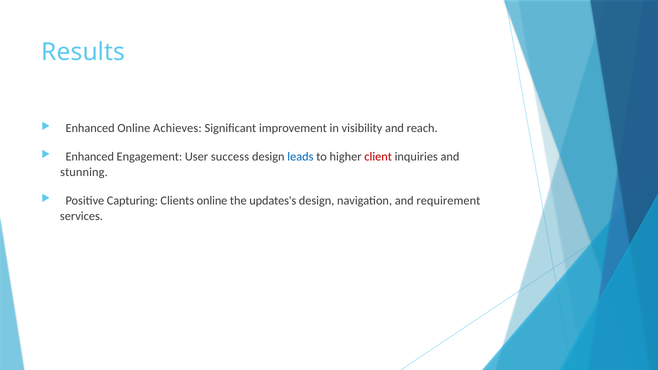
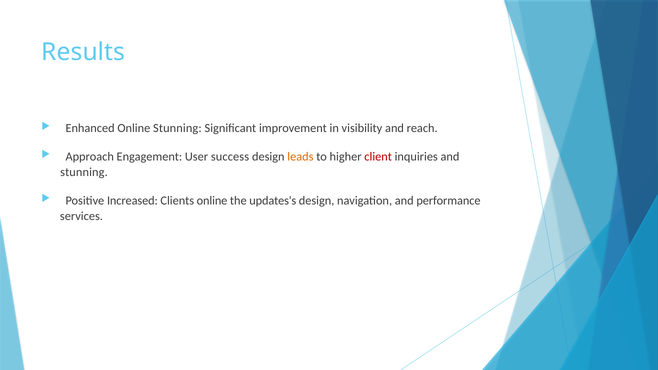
Online Achieves: Achieves -> Stunning (177, 128)
Enhanced: Enhanced -> Approach (90, 157)
leads colour: blue -> orange (300, 157)
Capturing: Capturing -> Increased (132, 201)
requirement: requirement -> performance (448, 201)
